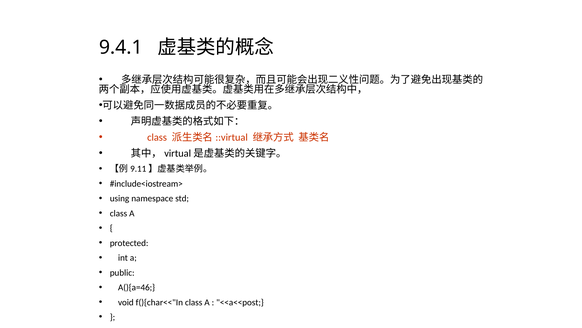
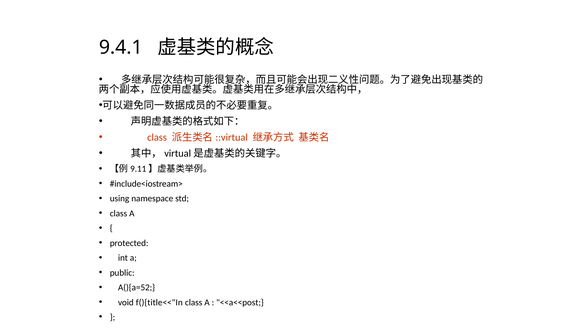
A(){a=46: A(){a=46 -> A(){a=52 (137, 287)
f(){char<<"In: f(){char<<"In -> f(){title<<"In (159, 302)
